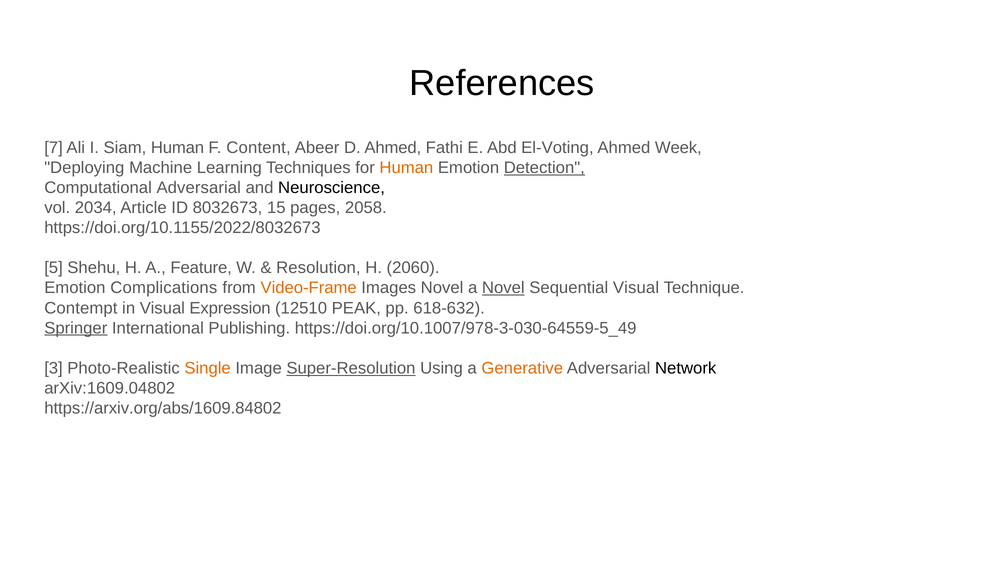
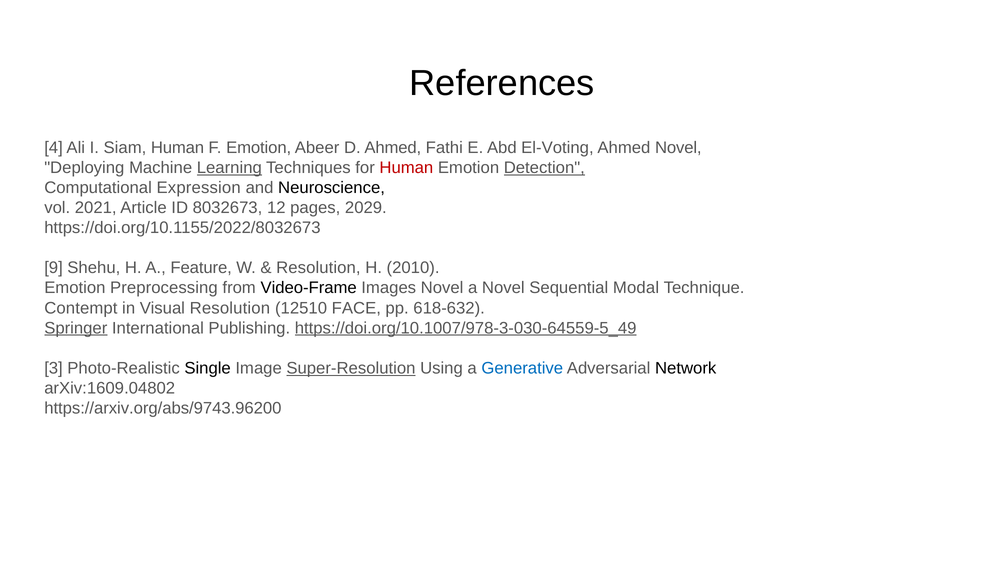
7: 7 -> 4 (54, 148)
F Content: Content -> Emotion (259, 148)
Ahmed Week: Week -> Novel (678, 148)
Learning underline: none -> present (229, 168)
Human colour: orange -> red (406, 168)
Computational Adversarial: Adversarial -> Expression (199, 188)
2034: 2034 -> 2021 (96, 208)
15: 15 -> 12 (276, 208)
2058: 2058 -> 2029 (366, 208)
5: 5 -> 9 (54, 268)
2060: 2060 -> 2010 (413, 268)
Complications: Complications -> Preprocessing (164, 288)
Video-Frame colour: orange -> black (309, 288)
Novel underline: present -> none (503, 288)
Sequential Visual: Visual -> Modal (636, 288)
Visual Expression: Expression -> Resolution (230, 308)
PEAK: PEAK -> FACE (356, 308)
https://doi.org/10.1007/978-3-030-64559-5_49 underline: none -> present (466, 328)
Single colour: orange -> black (208, 369)
Generative colour: orange -> blue (522, 369)
https://arxiv.org/abs/1609.84802: https://arxiv.org/abs/1609.84802 -> https://arxiv.org/abs/9743.96200 (163, 409)
